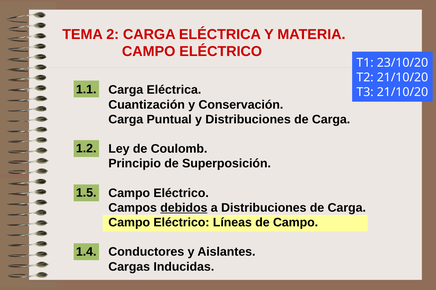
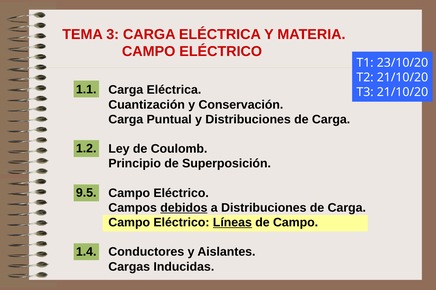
2: 2 -> 3 (113, 34)
1.5: 1.5 -> 9.5 (86, 193)
Líneas underline: none -> present (232, 223)
